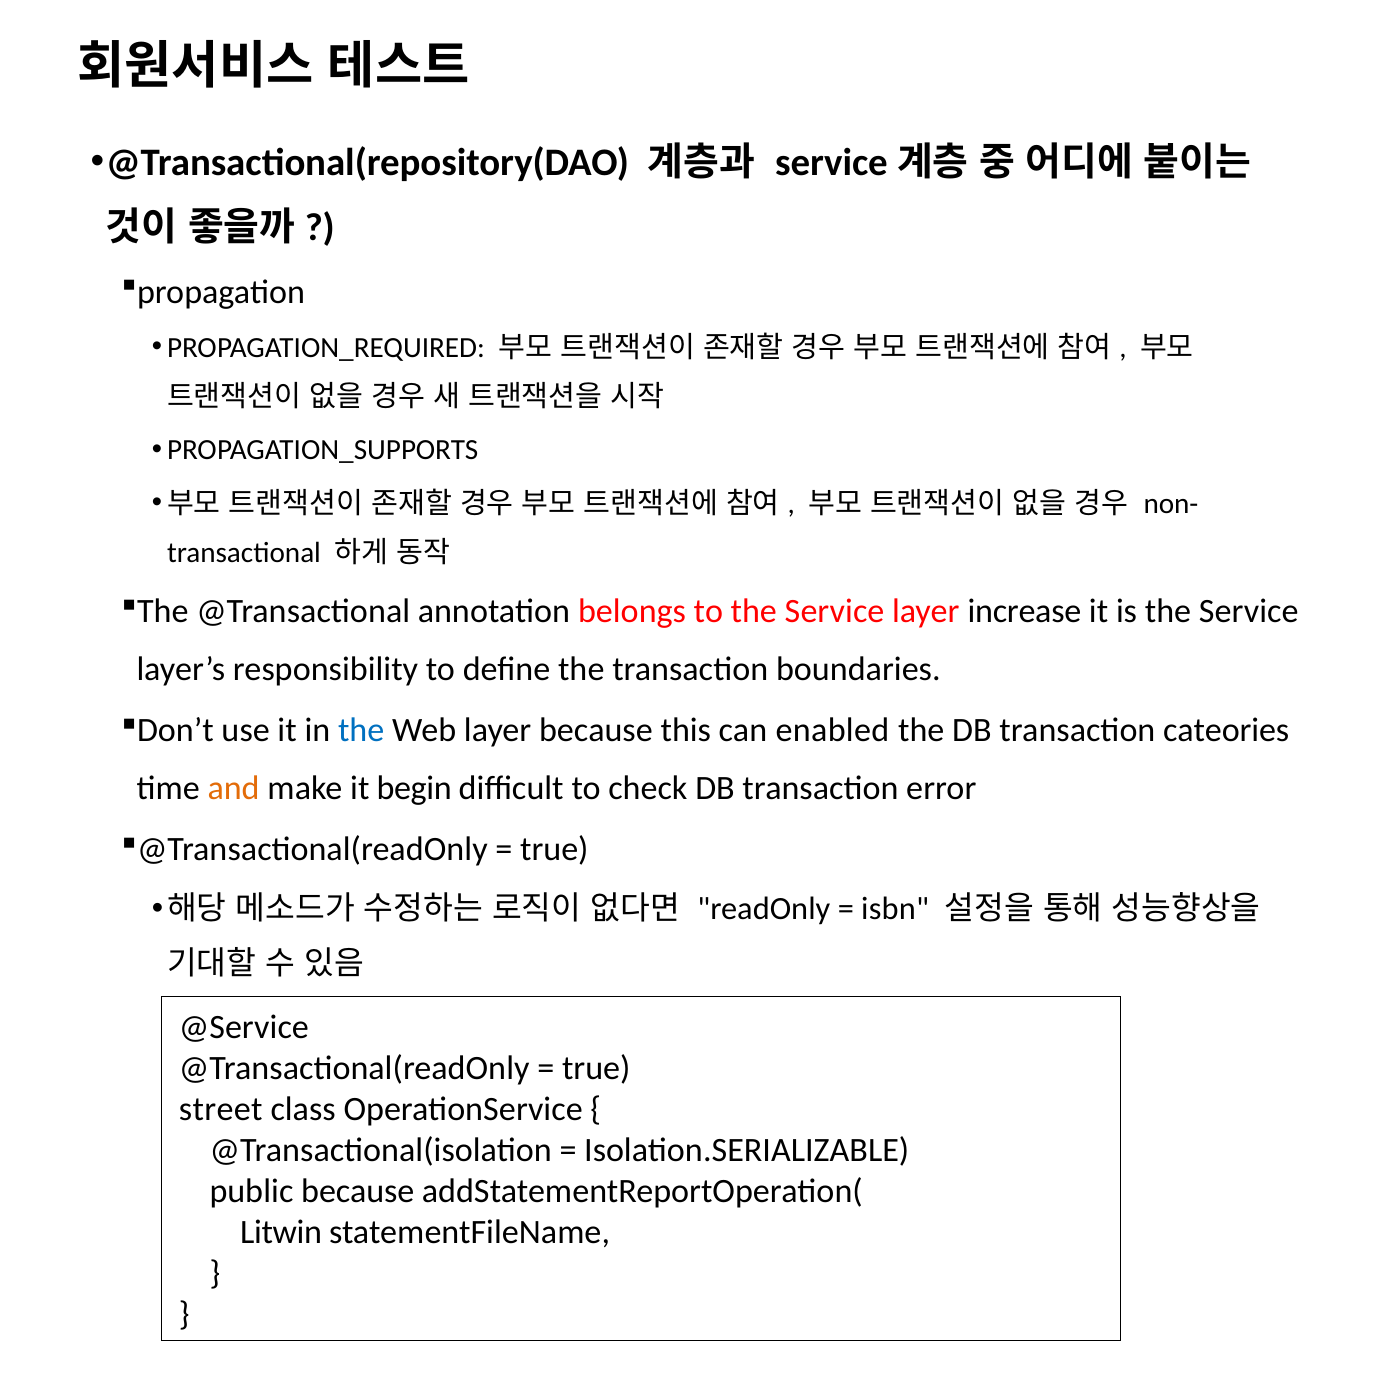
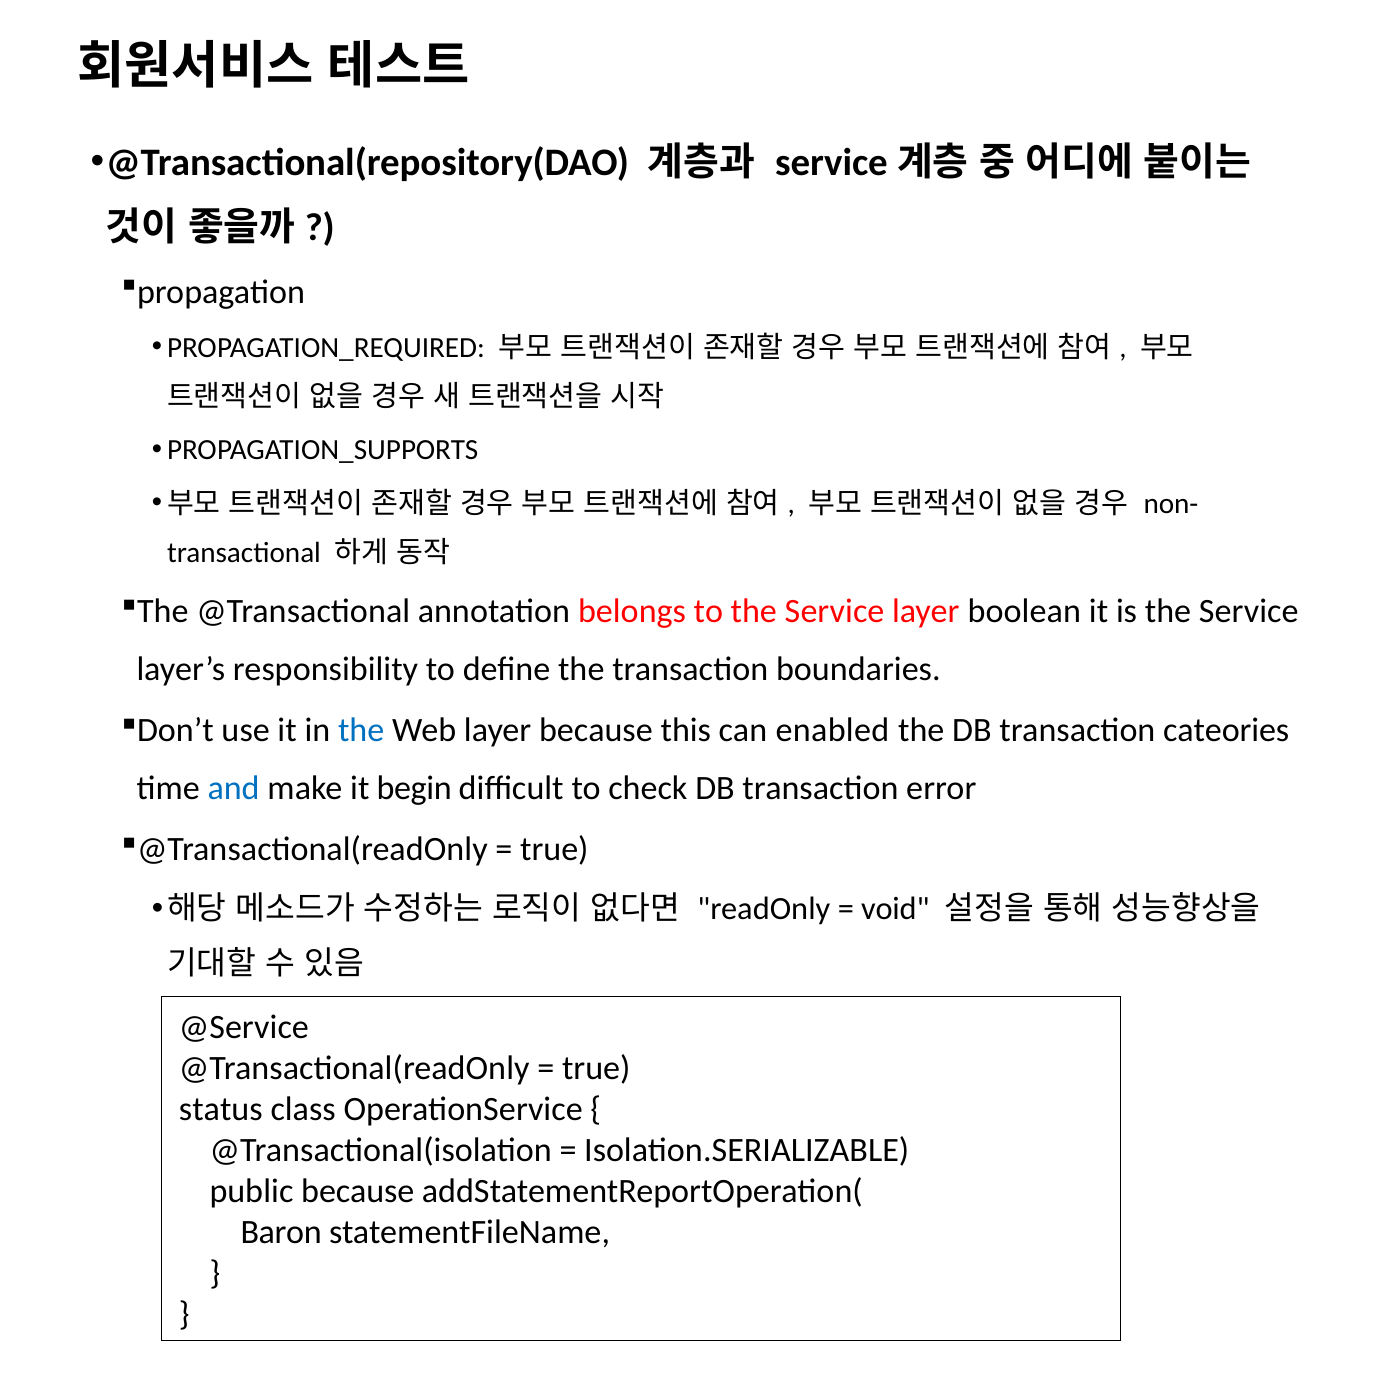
increase: increase -> boolean (1024, 612)
and colour: orange -> blue (234, 788)
isbn: isbn -> void (895, 909)
street: street -> status (221, 1109)
Litwin: Litwin -> Baron (281, 1232)
